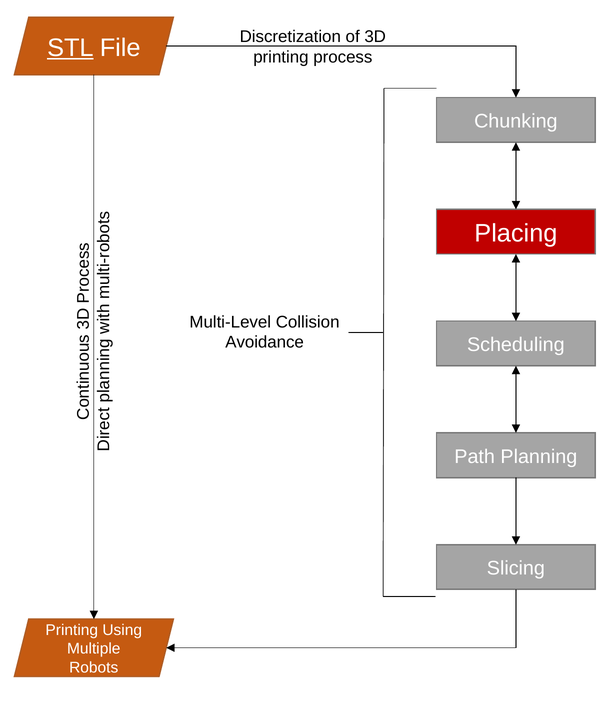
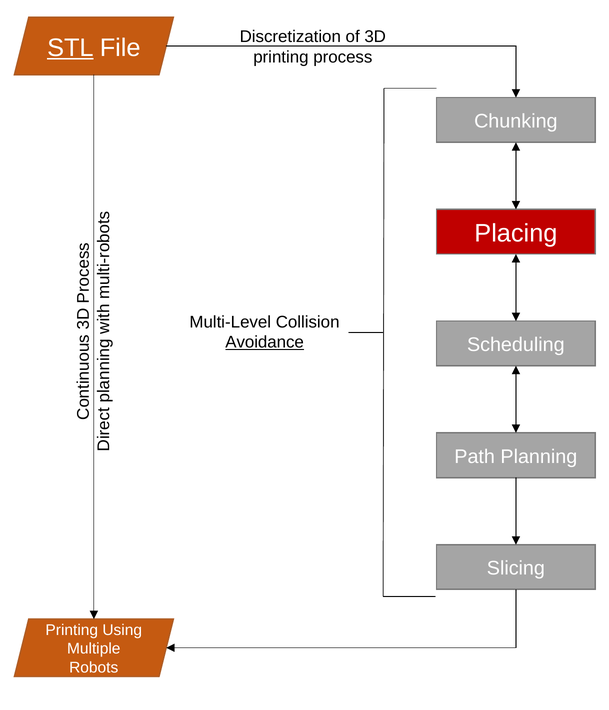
Avoidance underline: none -> present (265, 342)
